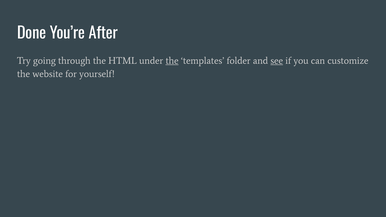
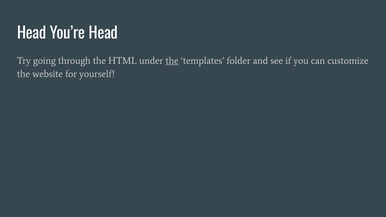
Done: Done -> Head (32, 33)
You’re After: After -> Head (103, 33)
see underline: present -> none (277, 61)
